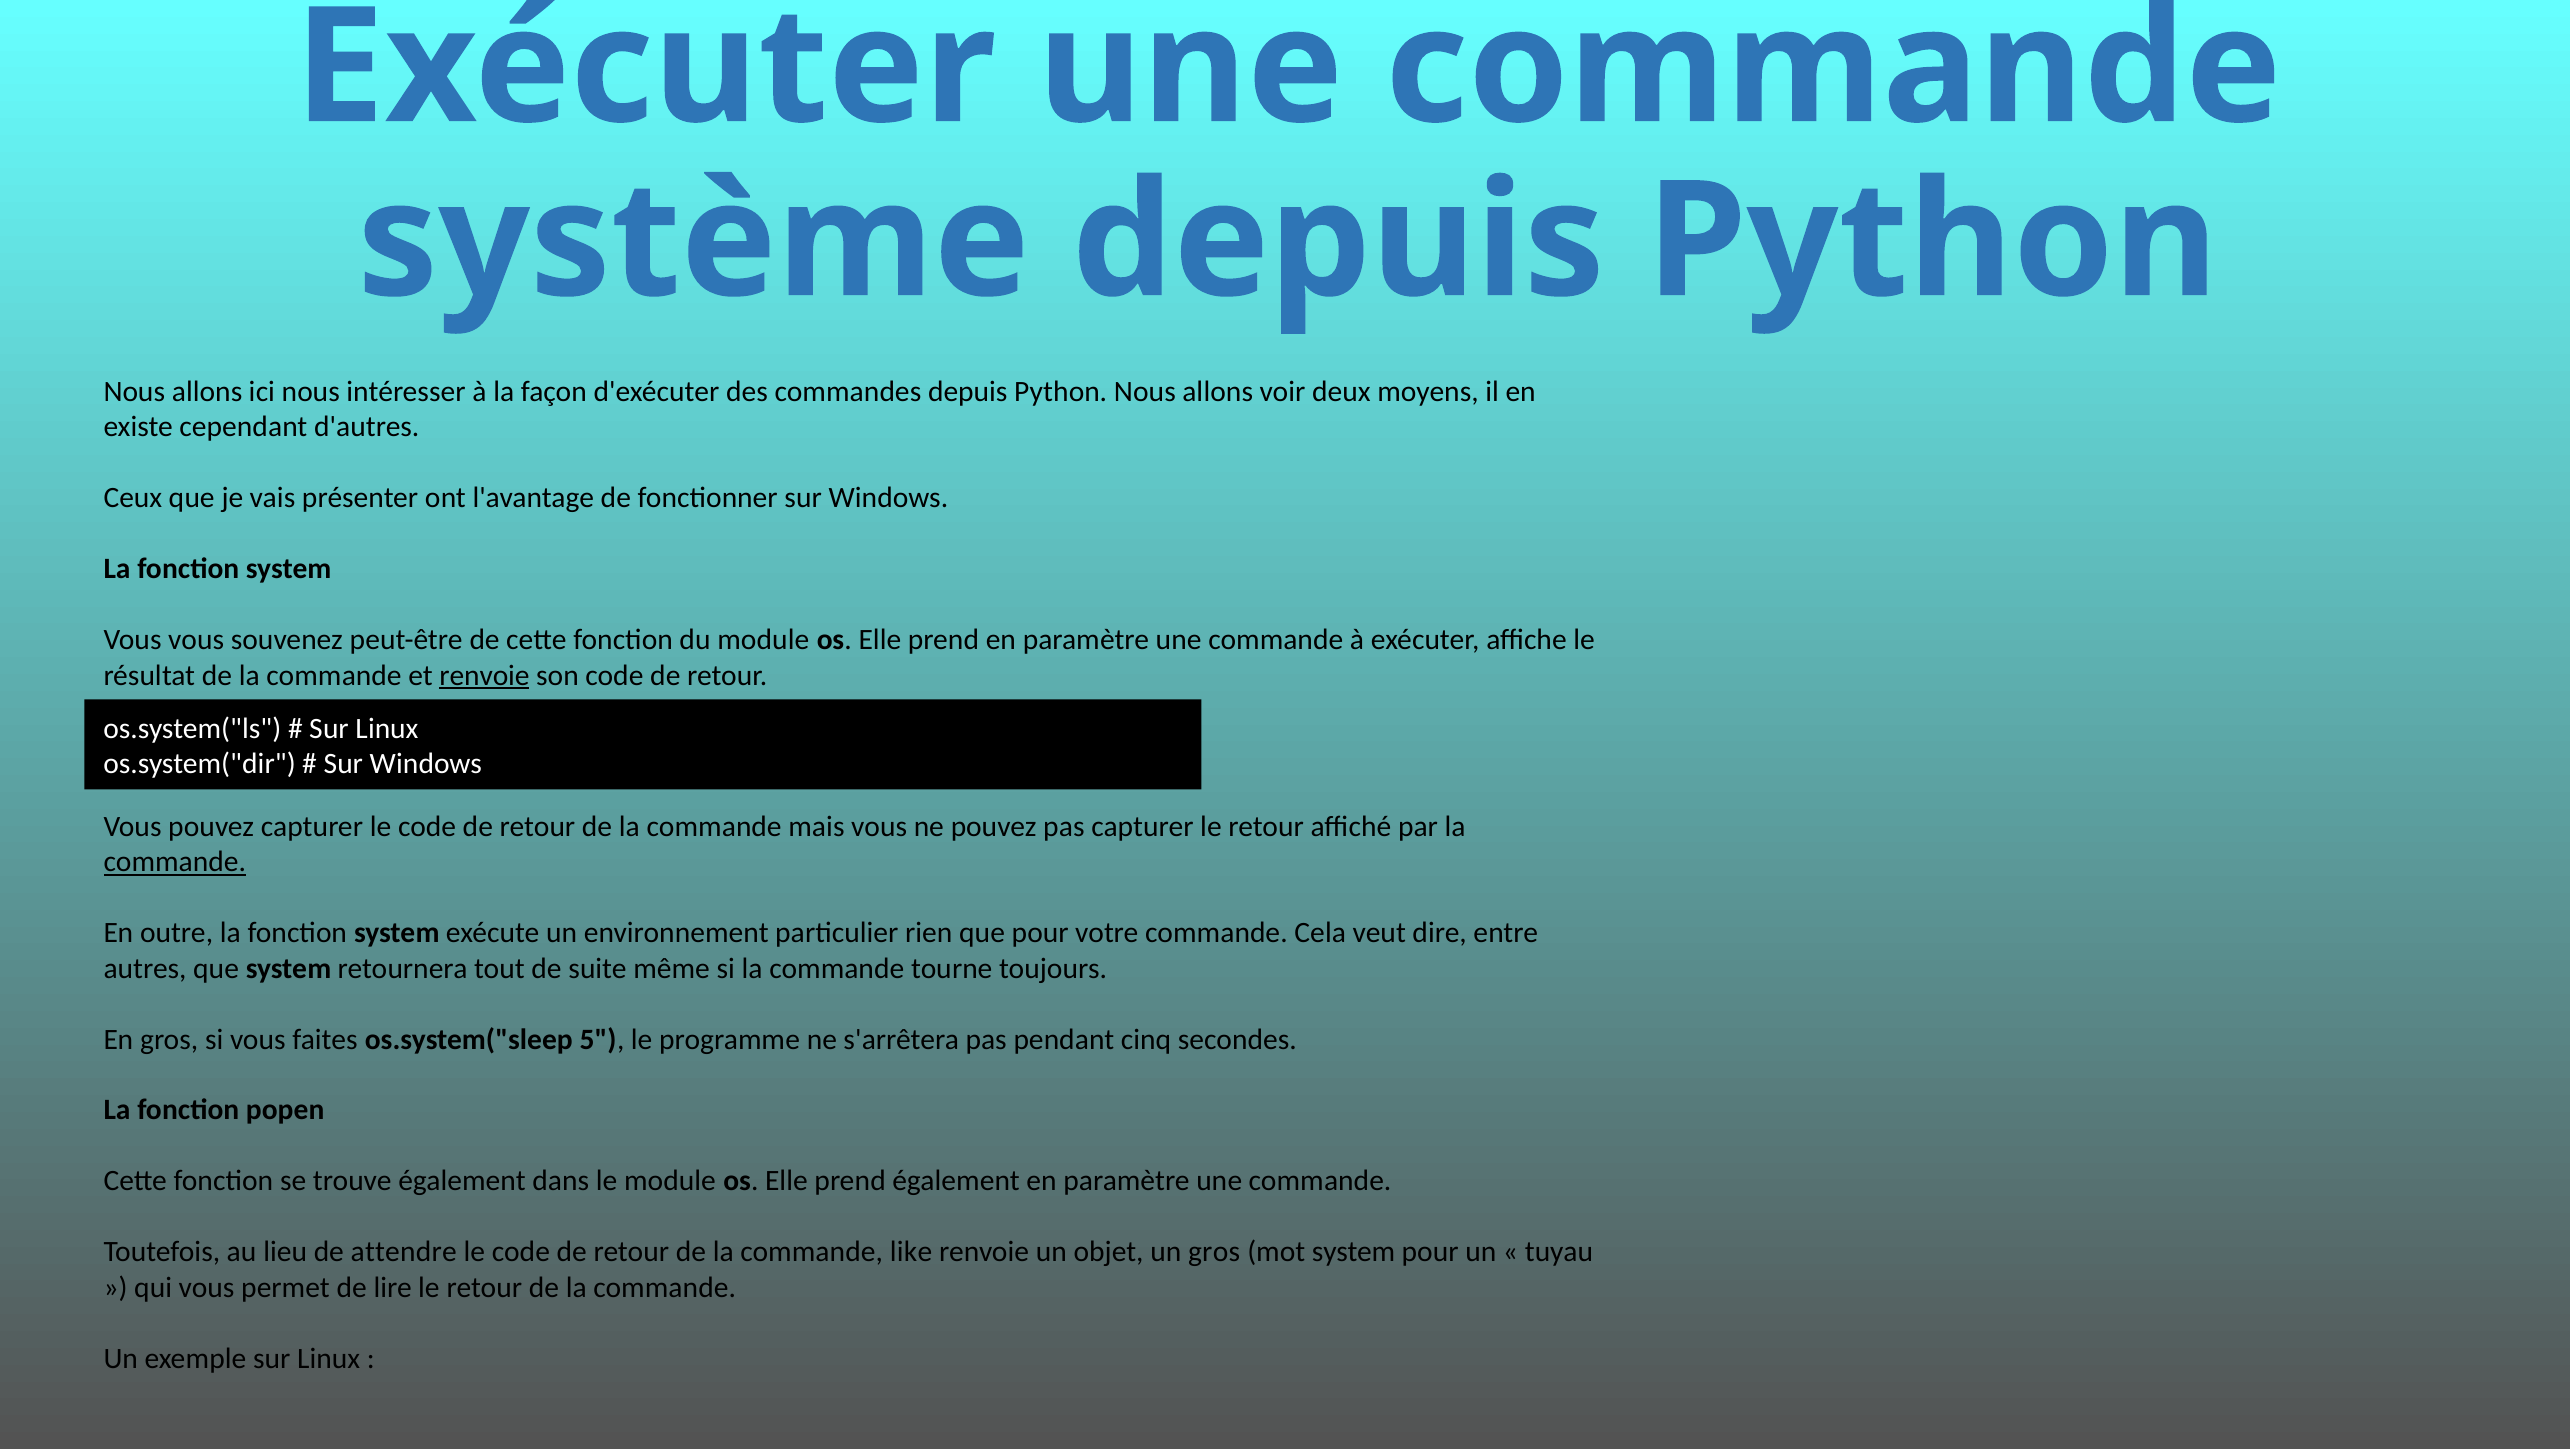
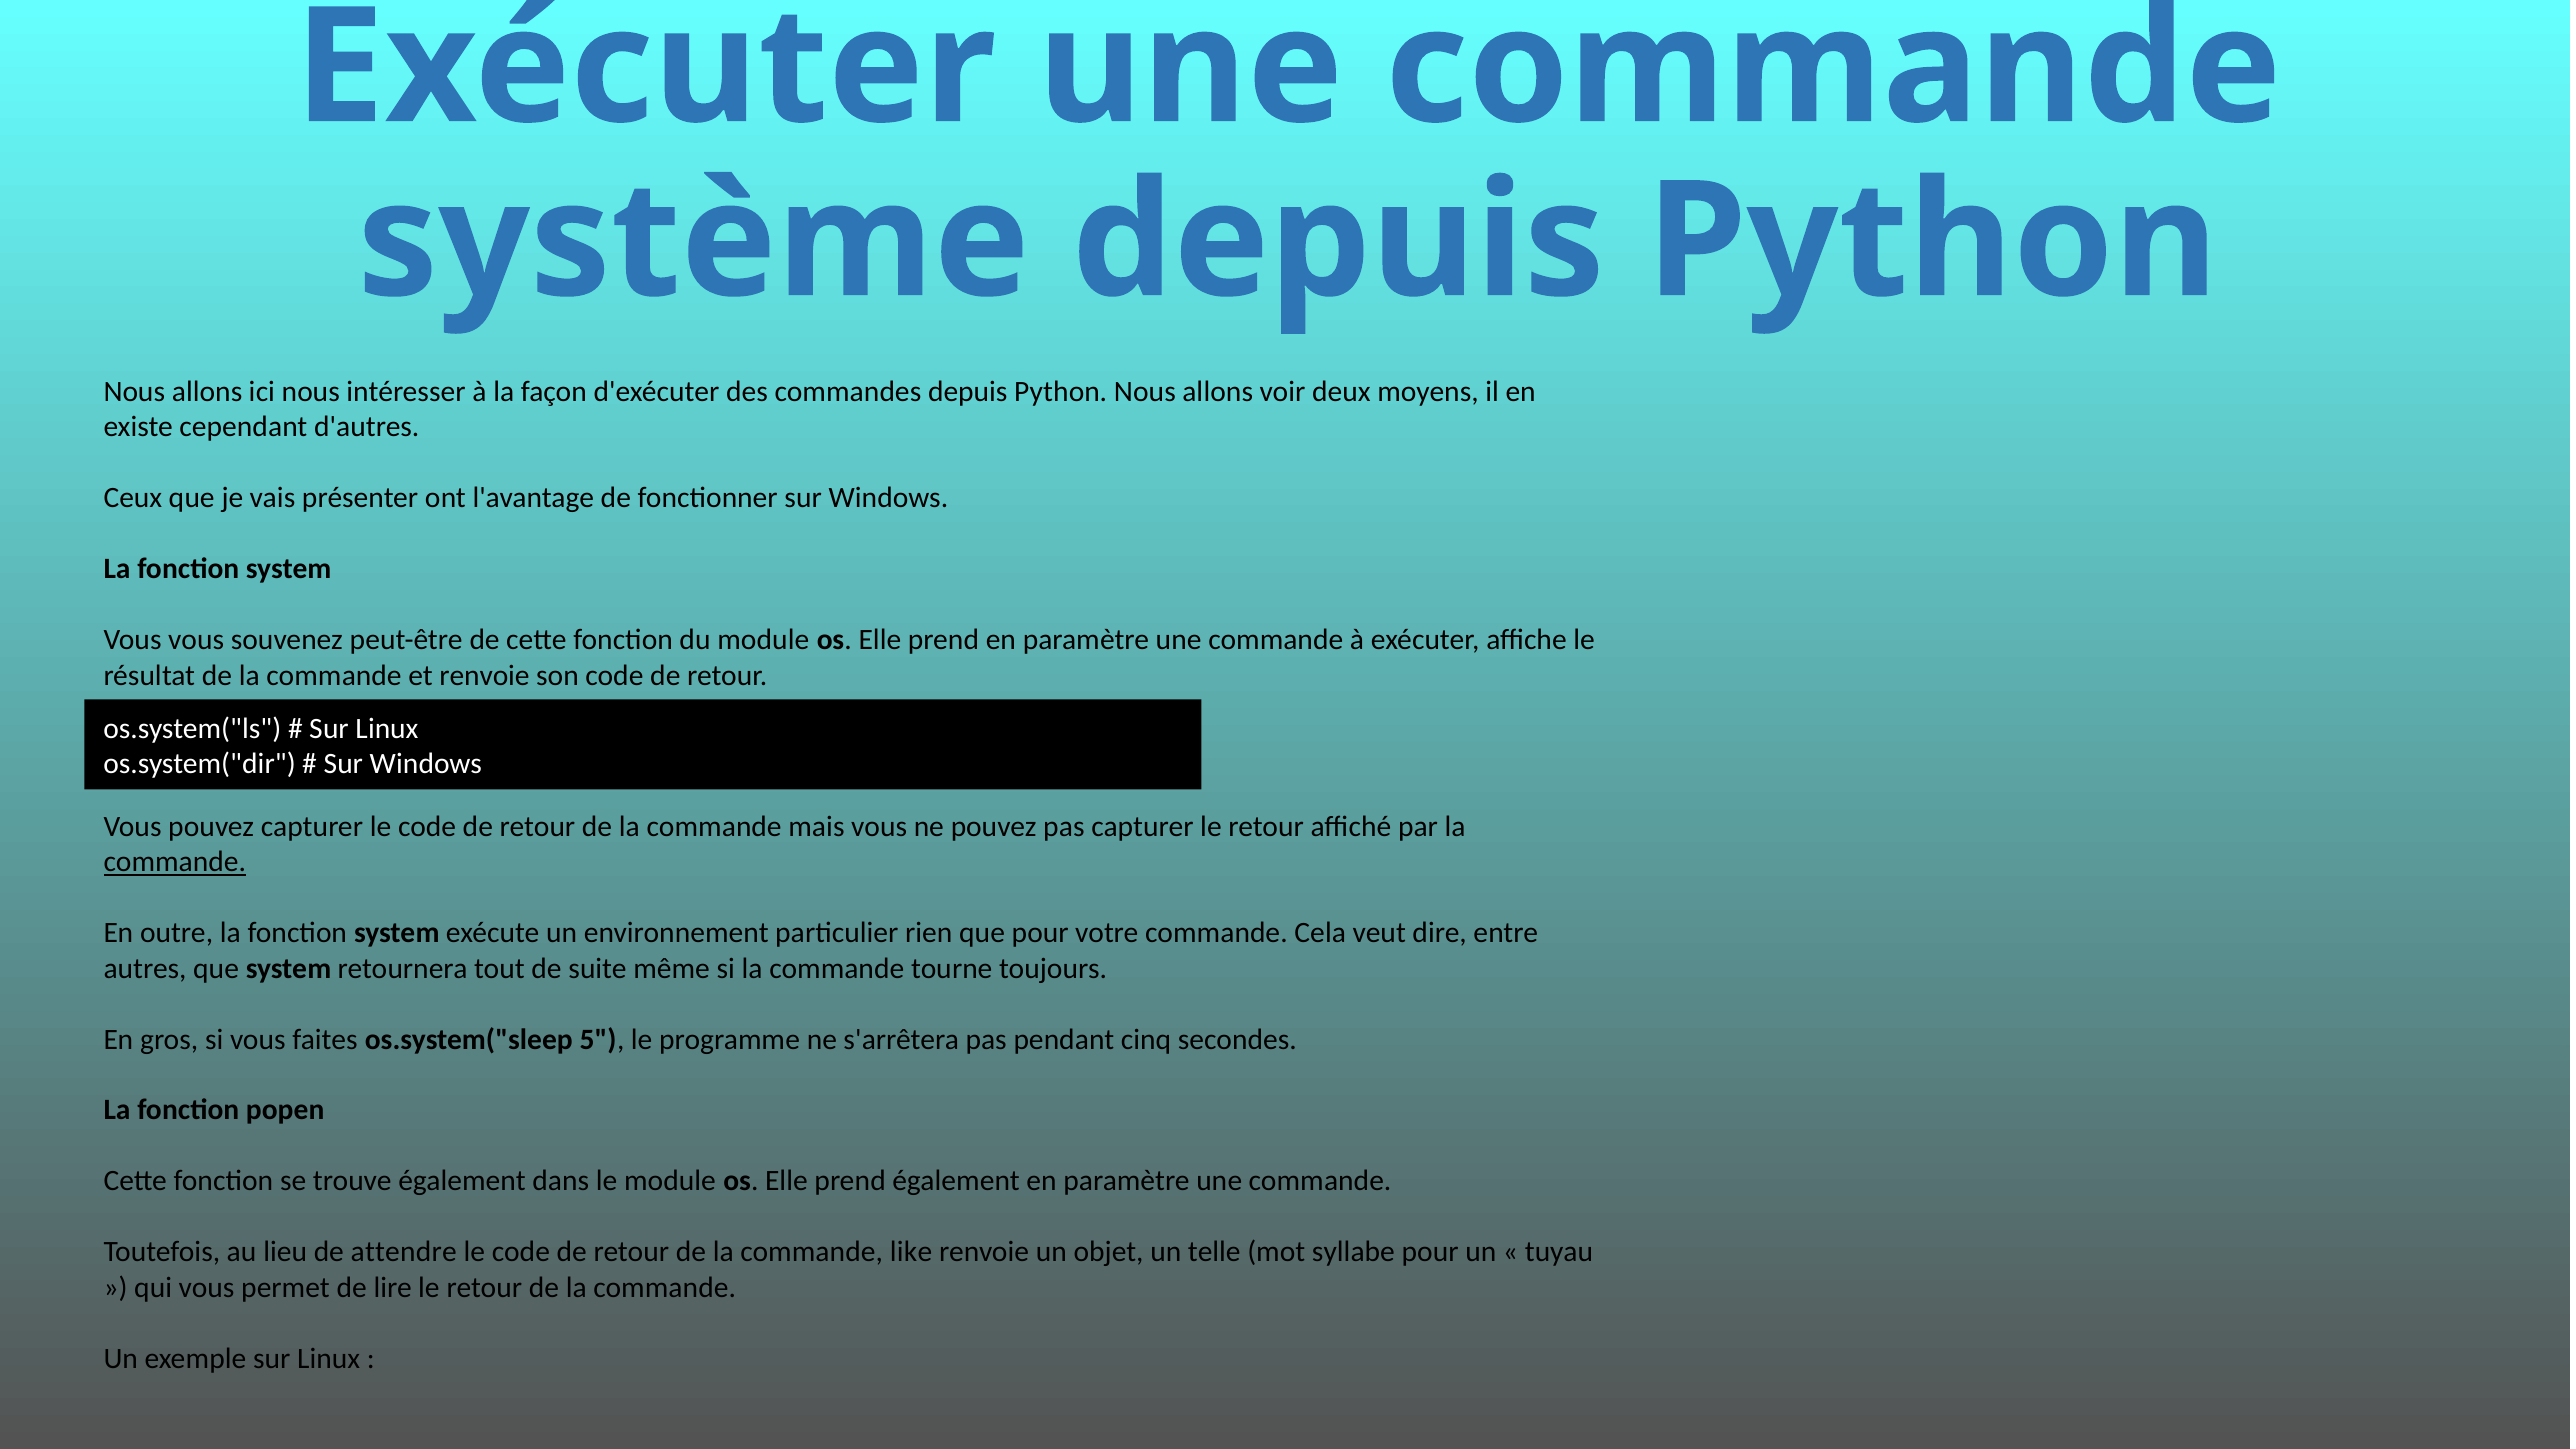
renvoie underline: present -> none (485, 675)
un gros: gros -> telle (1214, 1252)
mot system: system -> syllabe (1353, 1252)
